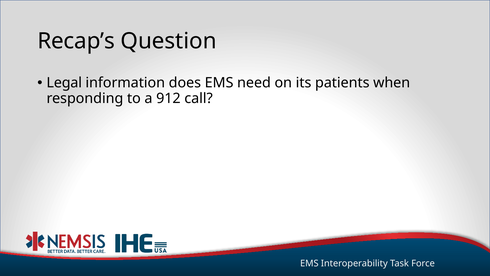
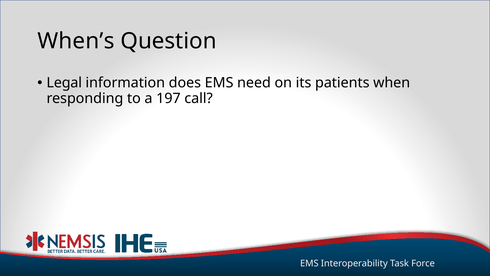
Recap’s: Recap’s -> When’s (76, 41)
912: 912 -> 197 (168, 98)
